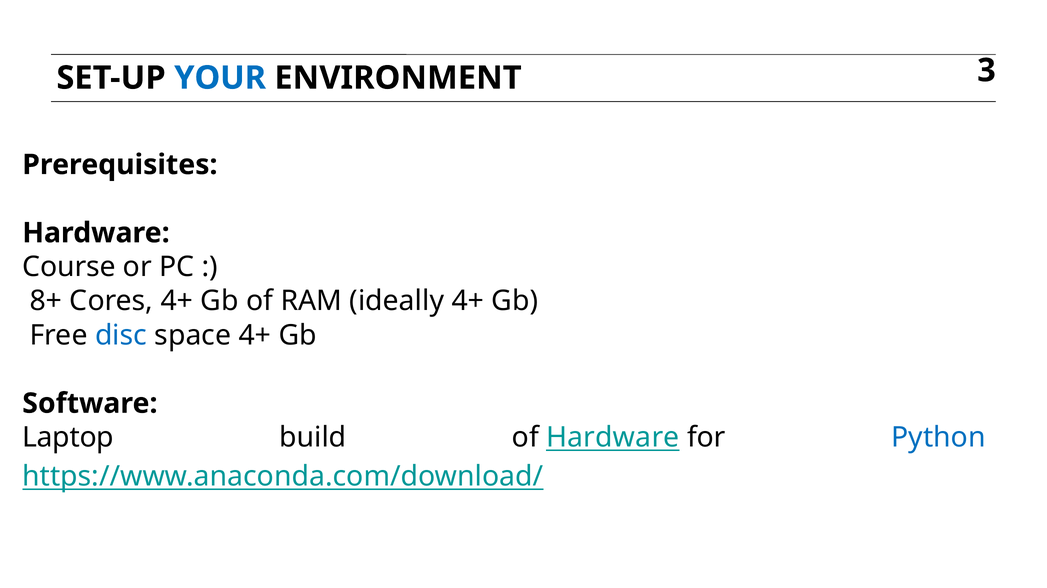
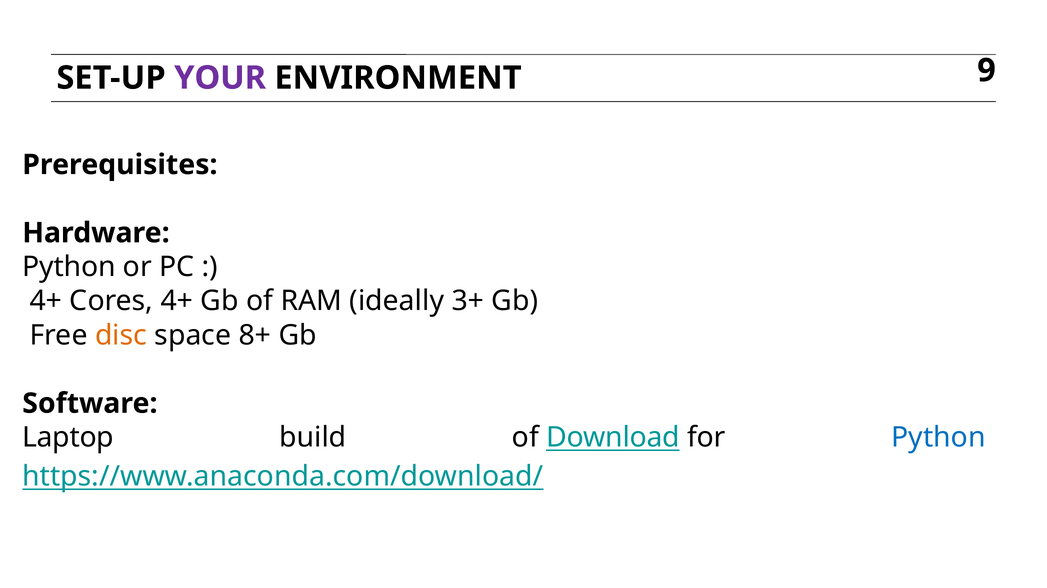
YOUR colour: blue -> purple (220, 78)
3: 3 -> 9 (986, 70)
Course: Course -> Python (69, 267)
8+: 8+ -> 4+ (46, 301)
ideally 4+: 4+ -> 3+ (468, 301)
disc colour: blue -> orange (121, 335)
space 4+: 4+ -> 8+ (255, 335)
of Hardware: Hardware -> Download (613, 437)
